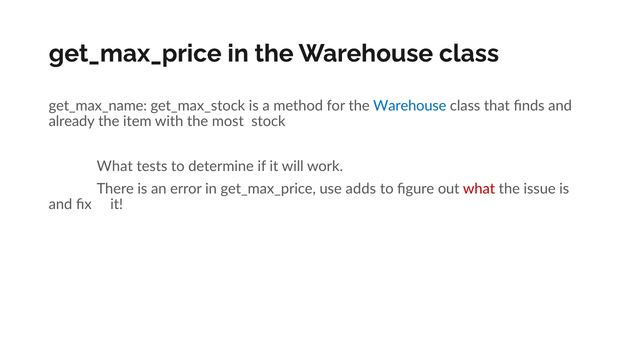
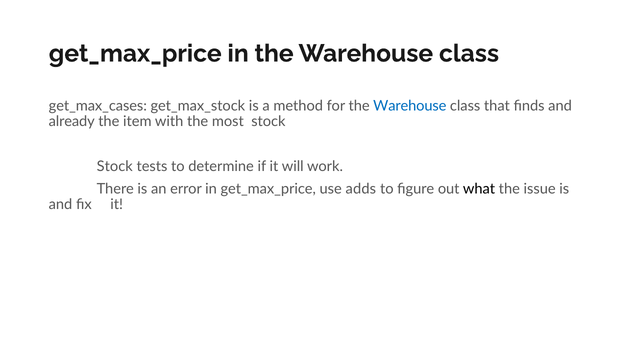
get_max_name: get_max_name -> get_max_cases (98, 106)
What: What -> Stock (115, 167)
what colour: red -> black (479, 189)
